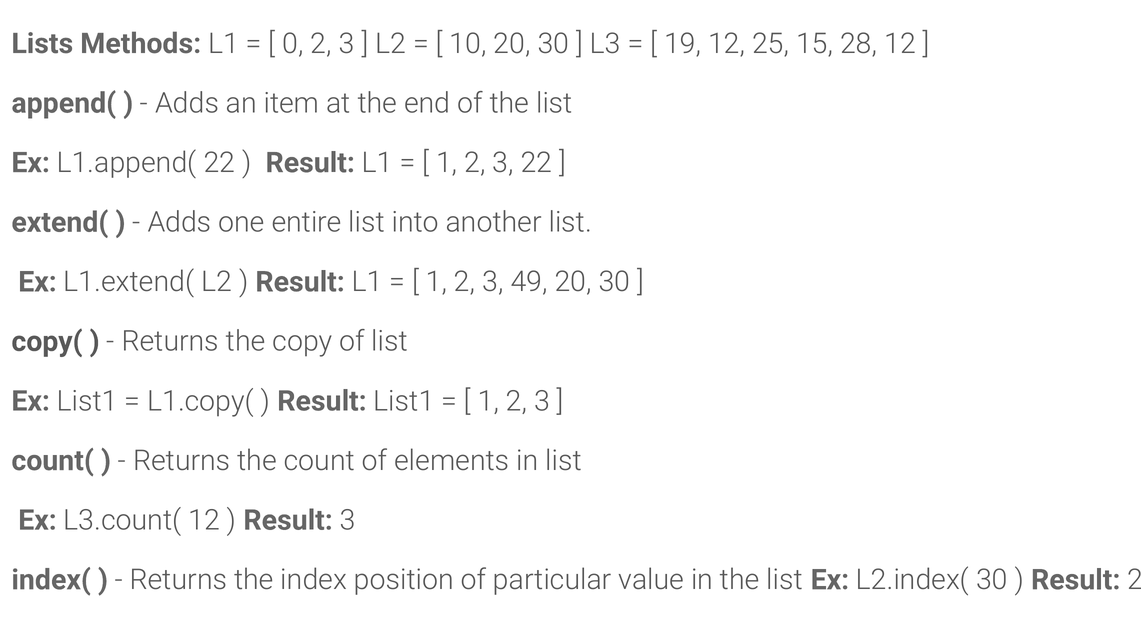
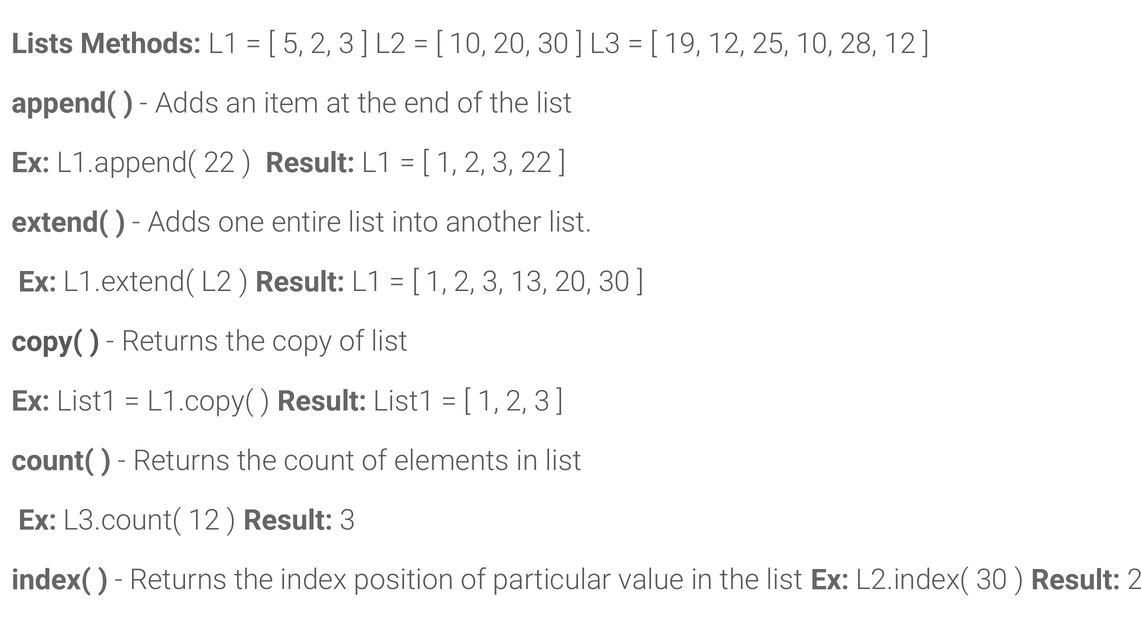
0: 0 -> 5 (293, 44)
25 15: 15 -> 10 (815, 44)
49: 49 -> 13 (529, 282)
